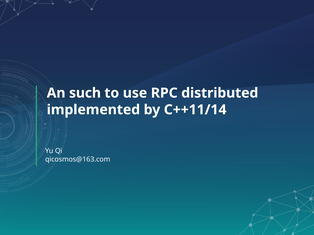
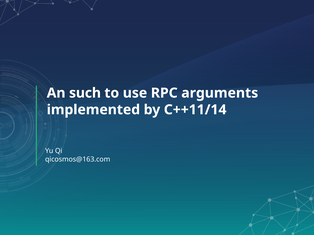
distributed: distributed -> arguments (220, 93)
